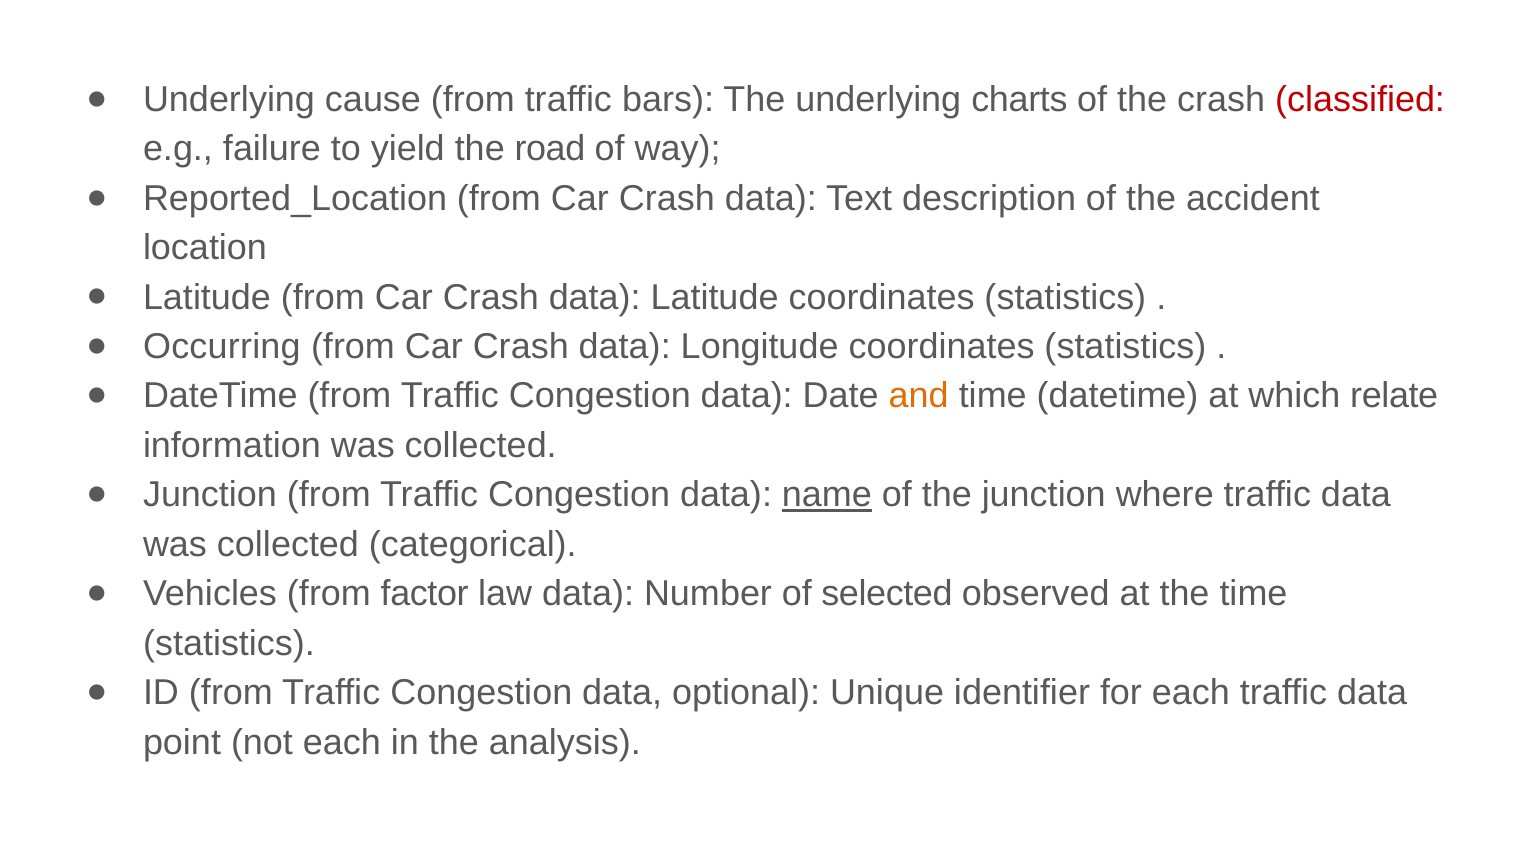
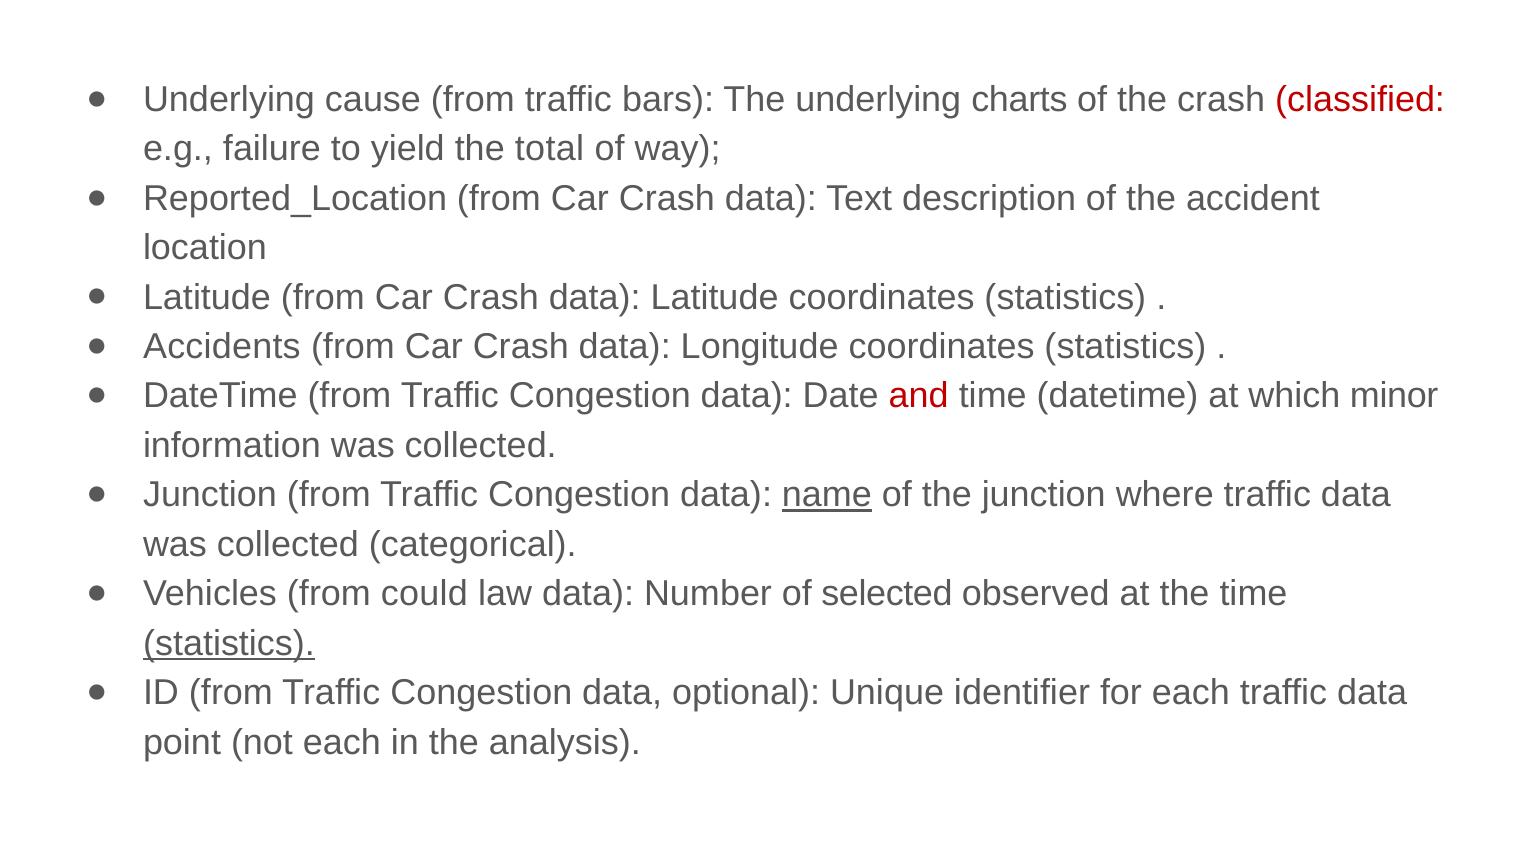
road: road -> total (550, 149)
Occurring: Occurring -> Accidents (222, 347)
and colour: orange -> red (919, 396)
relate: relate -> minor (1394, 396)
factor: factor -> could (424, 595)
statistics underline: none -> present (229, 644)
